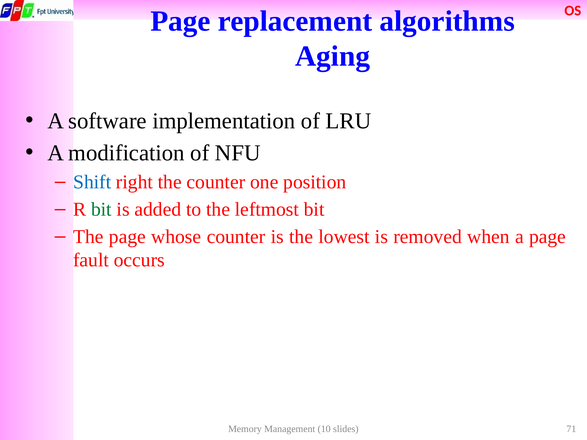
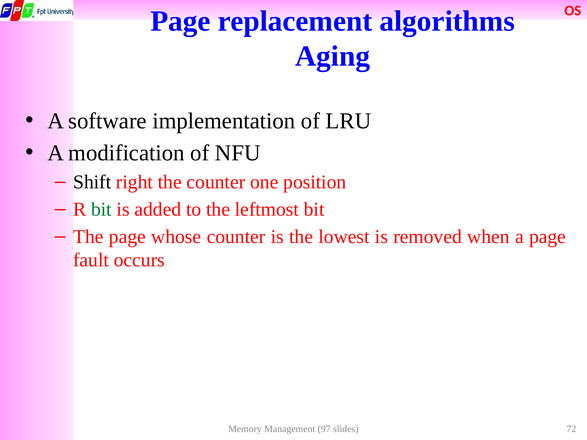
Shift colour: blue -> black (92, 182)
10: 10 -> 97 (324, 429)
71: 71 -> 72 (571, 429)
